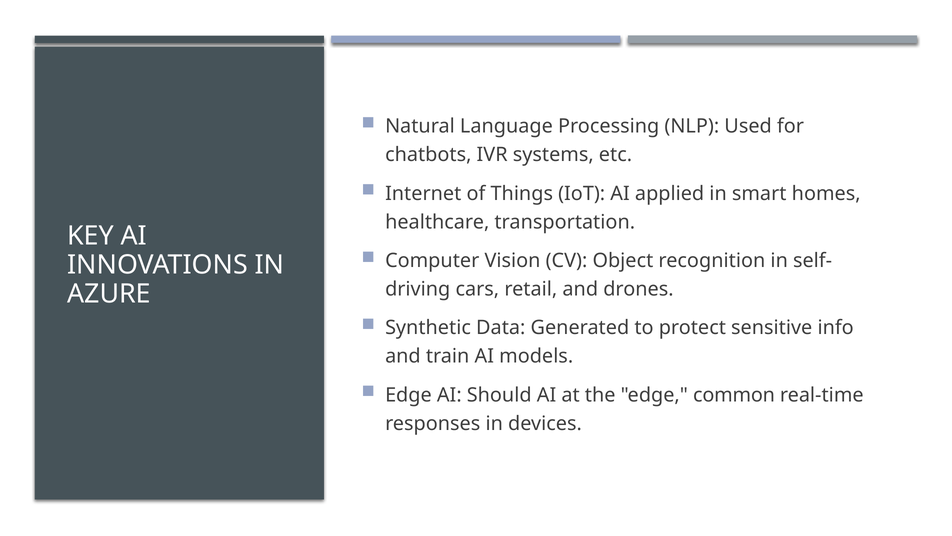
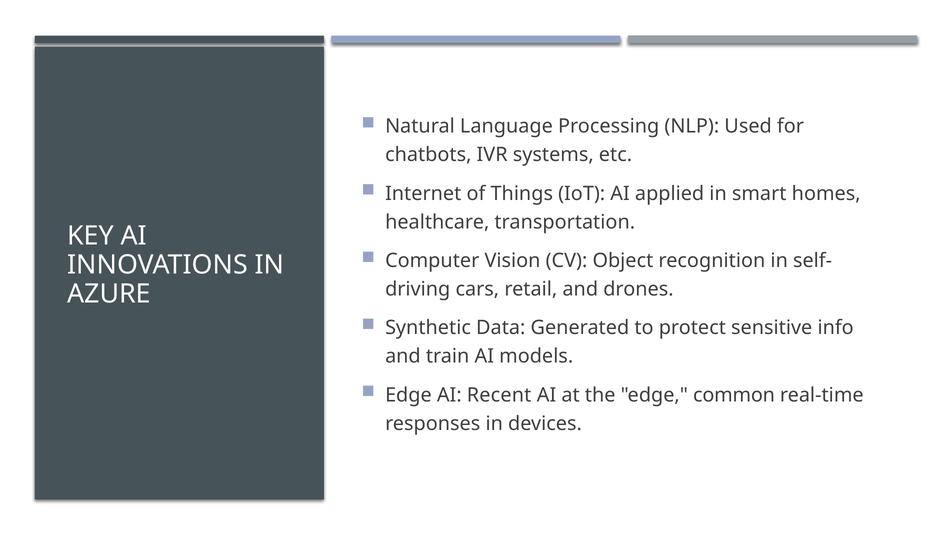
Should: Should -> Recent (499, 395)
